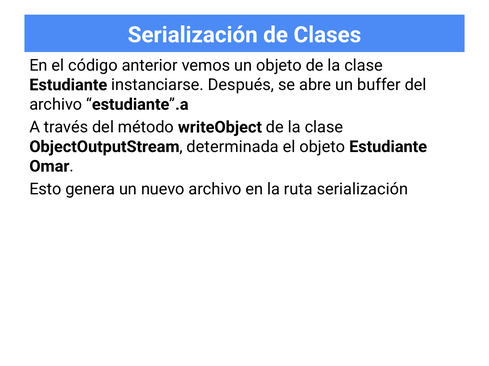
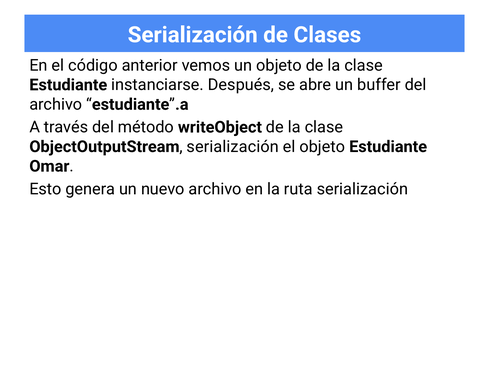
ObjectOutputStream determinada: determinada -> serialización (233, 147)
